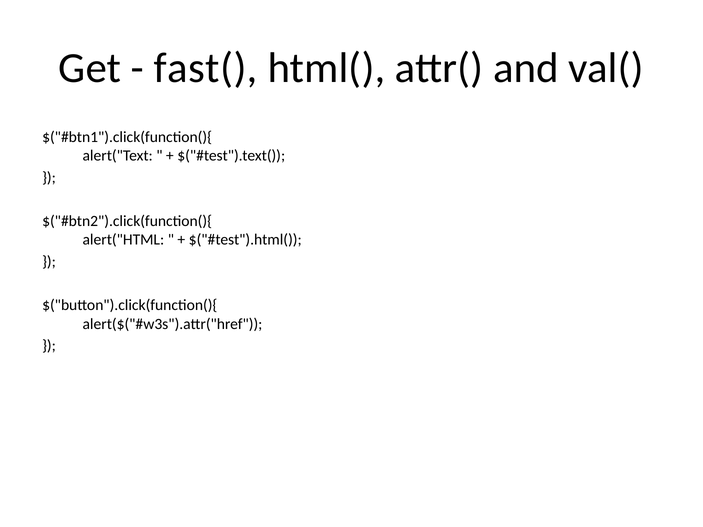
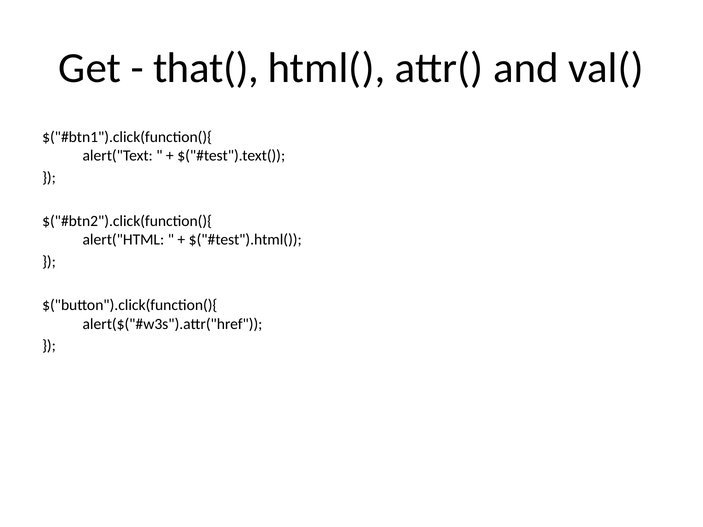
fast(: fast( -> that( (206, 68)
